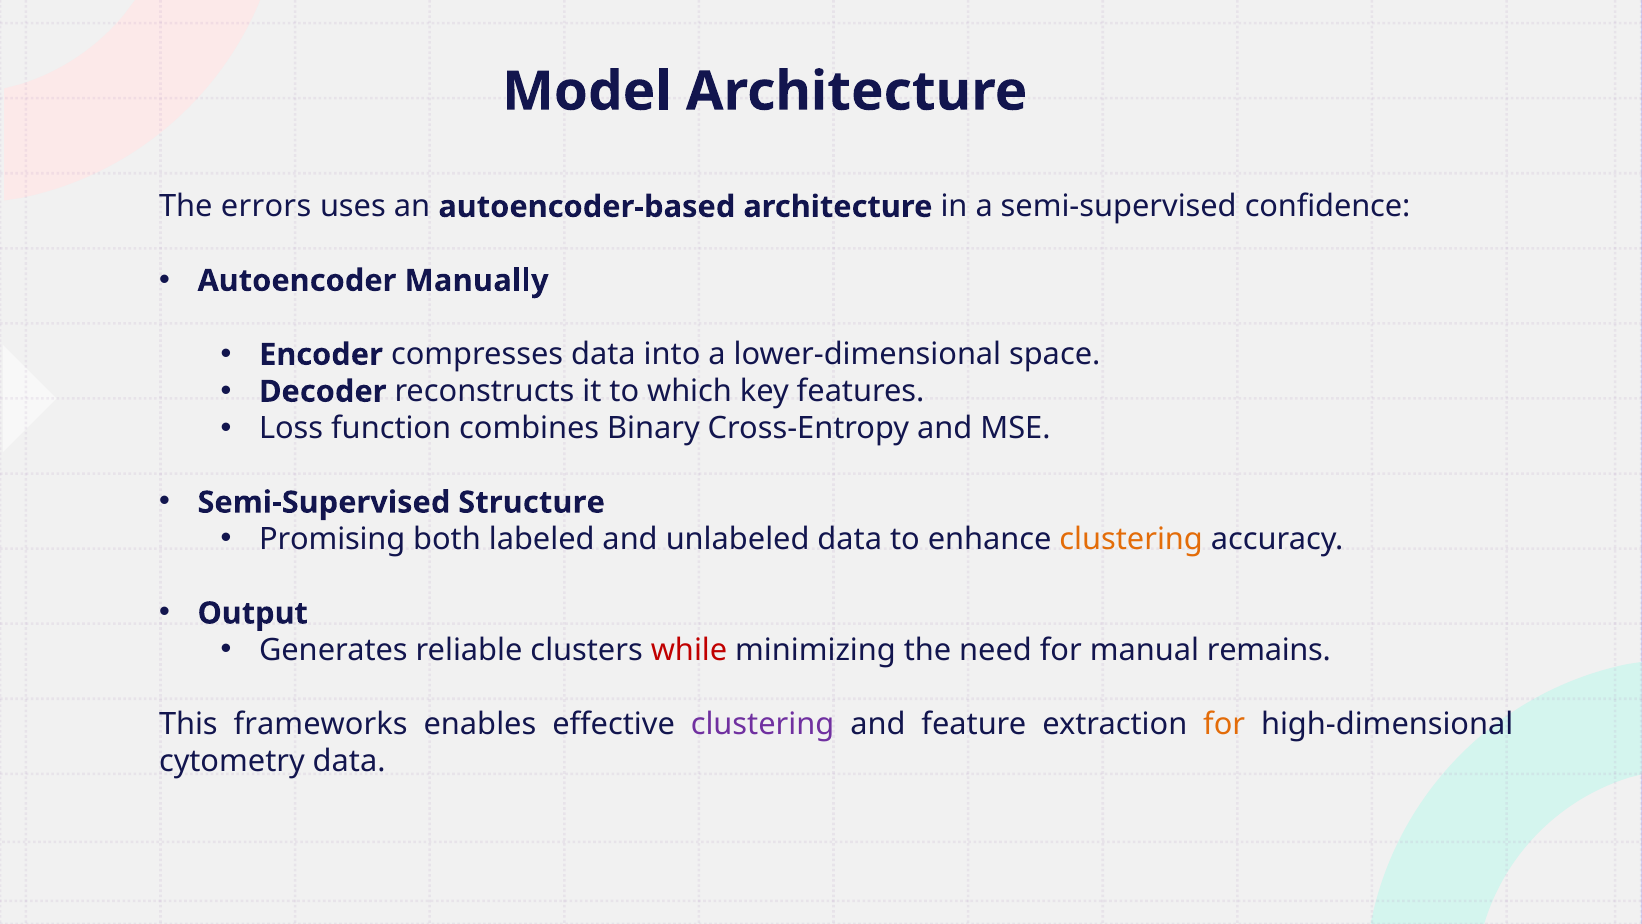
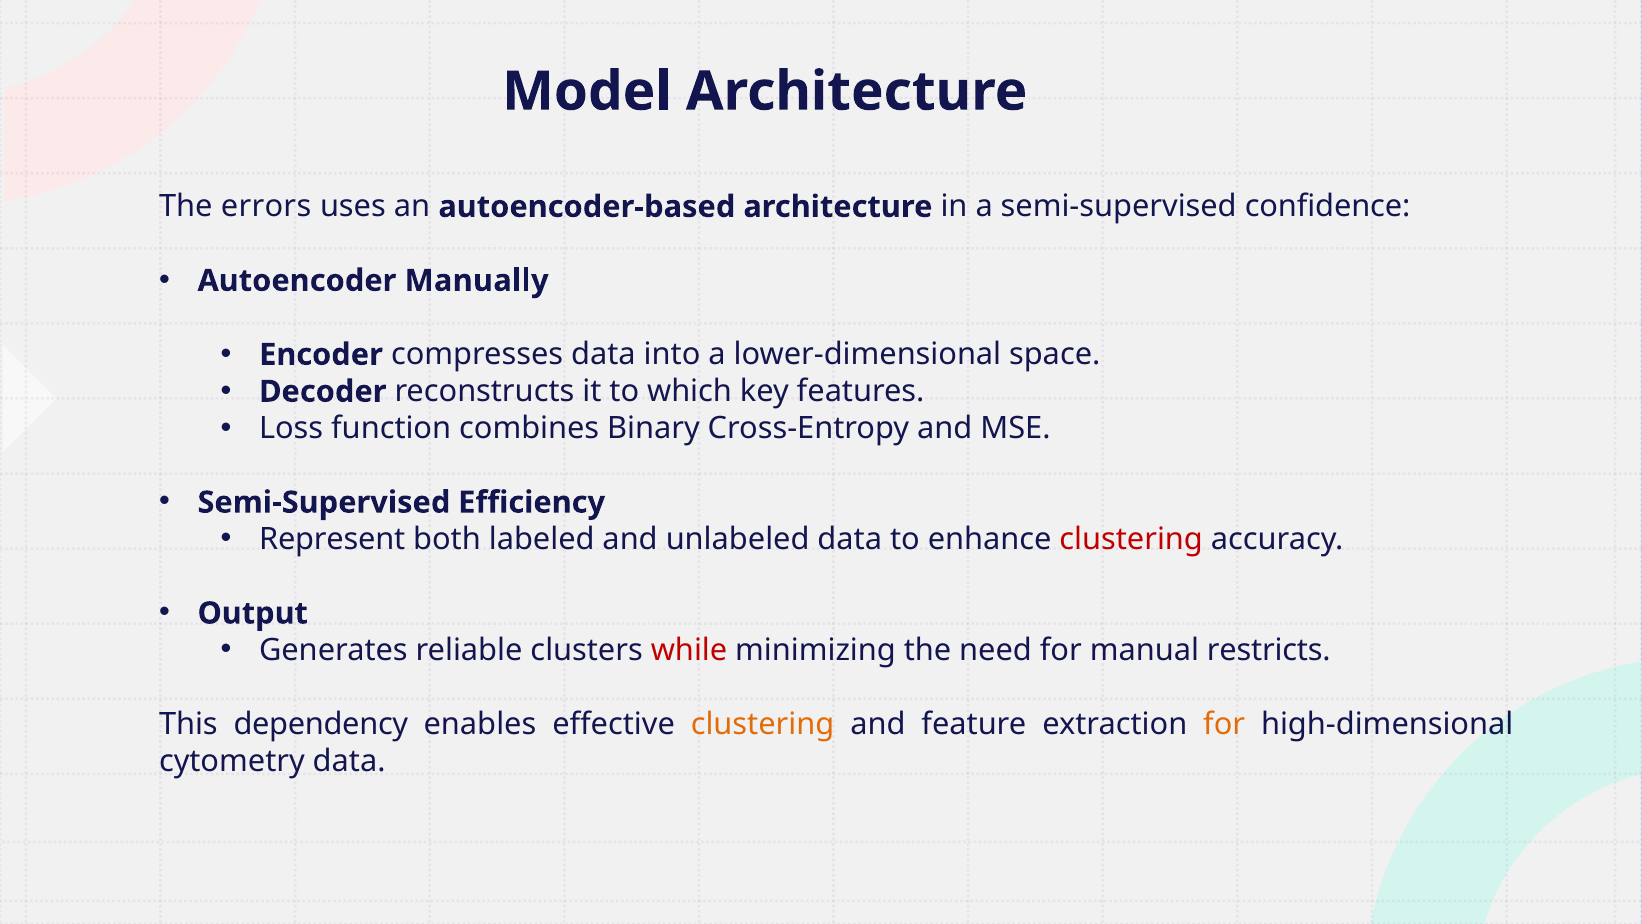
Structure: Structure -> Efficiency (532, 502)
Promising: Promising -> Represent (332, 539)
clustering colour: orange -> red (1131, 539)
remains: remains -> restricts (1269, 650)
frameworks: frameworks -> dependency (321, 724)
clustering colour: purple -> orange (763, 724)
